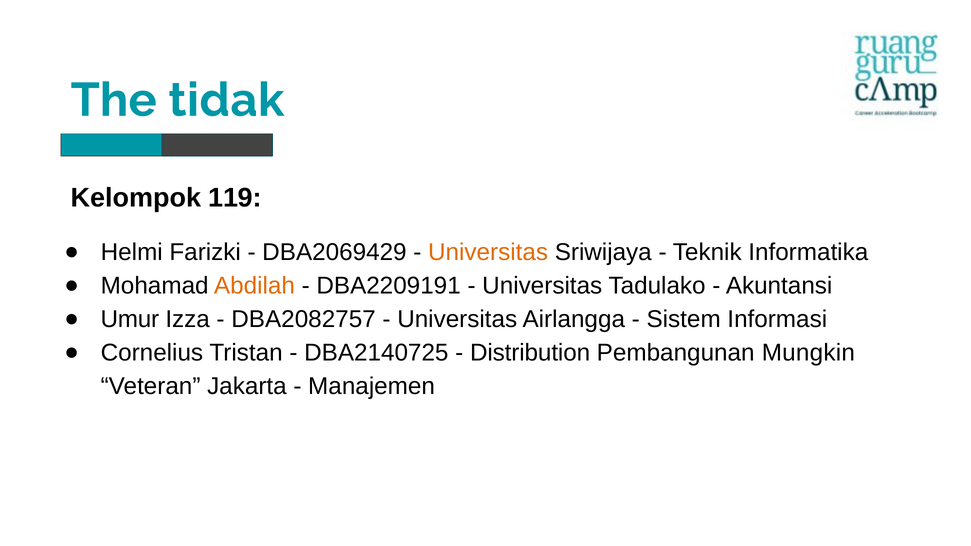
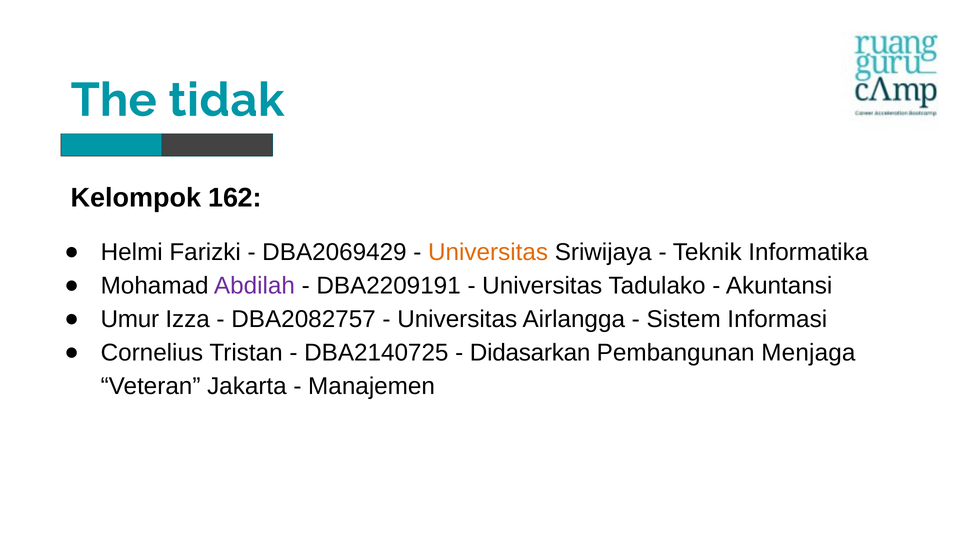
119: 119 -> 162 (235, 198)
Abdilah colour: orange -> purple (254, 286)
Distribution: Distribution -> Didasarkan (530, 353)
Mungkin: Mungkin -> Menjaga (808, 353)
